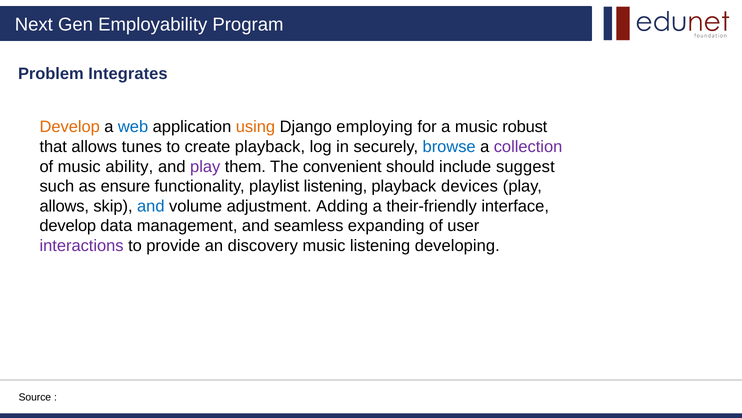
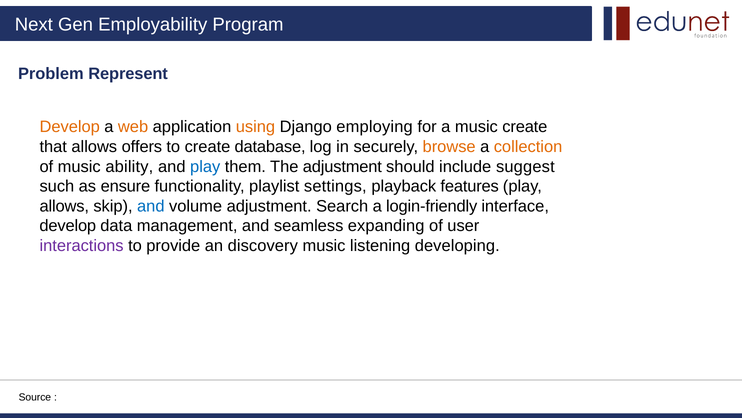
Integrates: Integrates -> Represent (128, 74)
web colour: blue -> orange (133, 127)
music robust: robust -> create (525, 127)
tunes: tunes -> offers (142, 147)
create playback: playback -> database (270, 147)
browse colour: blue -> orange (449, 147)
collection colour: purple -> orange (528, 147)
play colour: purple -> blue (205, 166)
The convenient: convenient -> adjustment (342, 166)
playlist listening: listening -> settings (335, 186)
devices: devices -> features (470, 186)
Adding: Adding -> Search (342, 206)
their-friendly: their-friendly -> login-friendly (432, 206)
